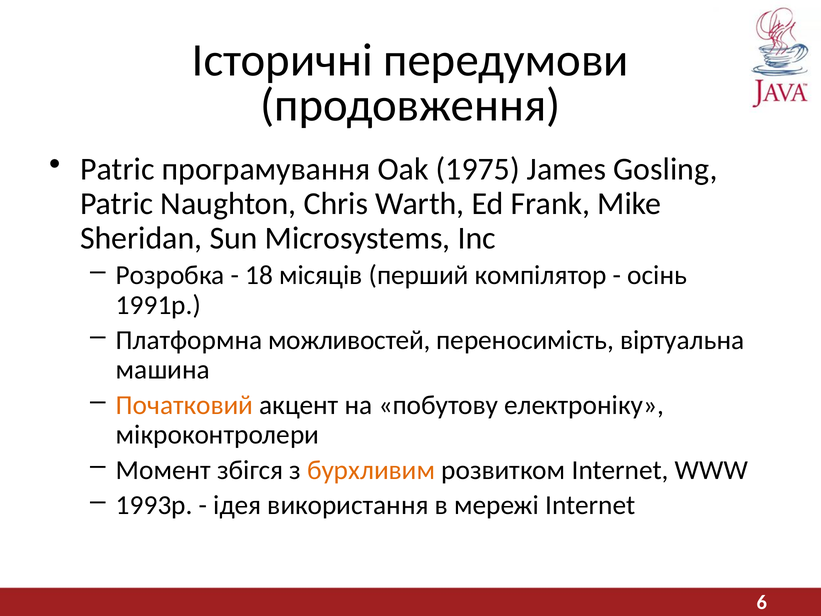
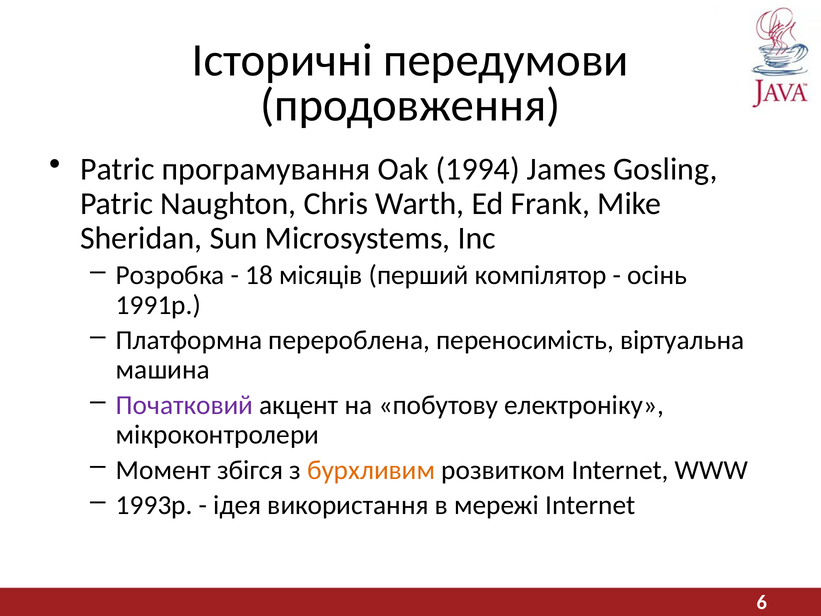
1975: 1975 -> 1994 (478, 169)
можливостей: можливостей -> перероблена (349, 340)
Початковий colour: orange -> purple (185, 405)
